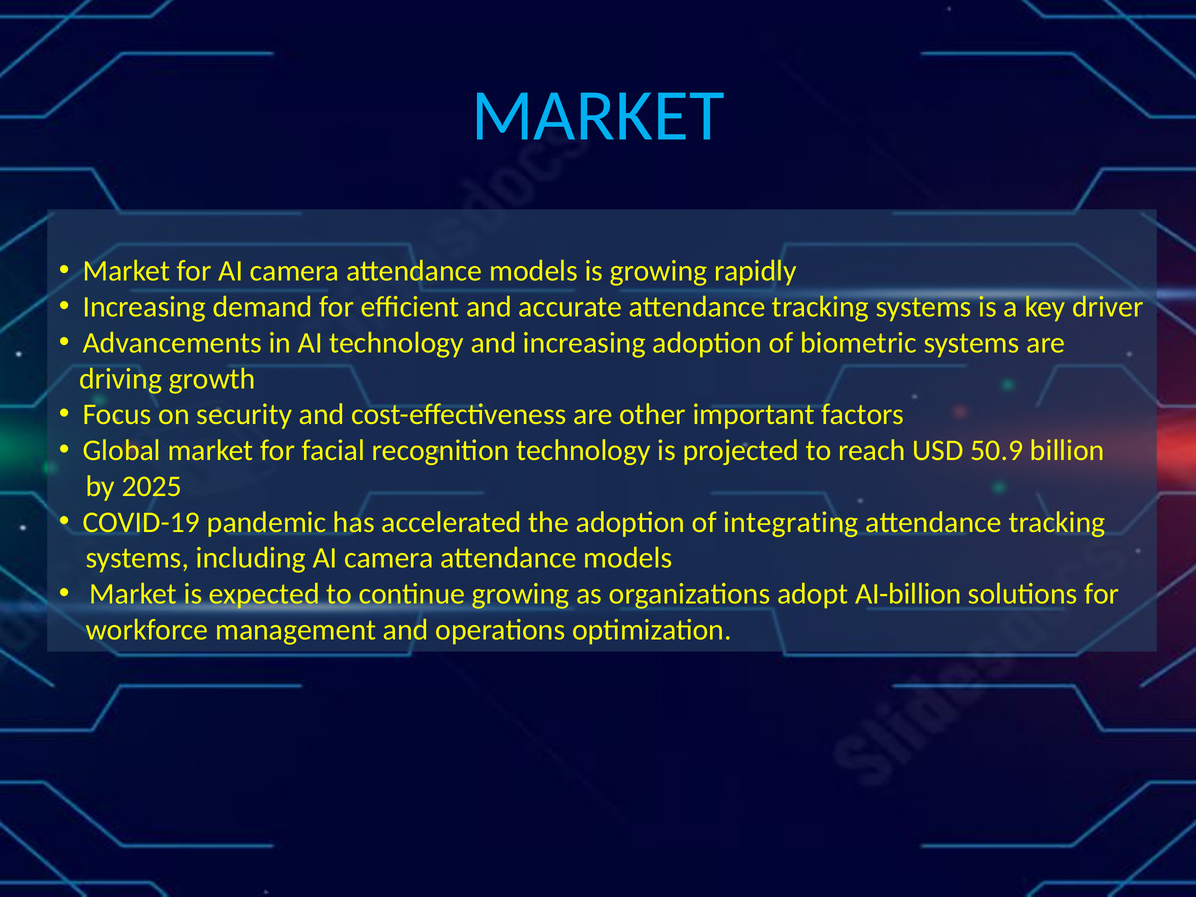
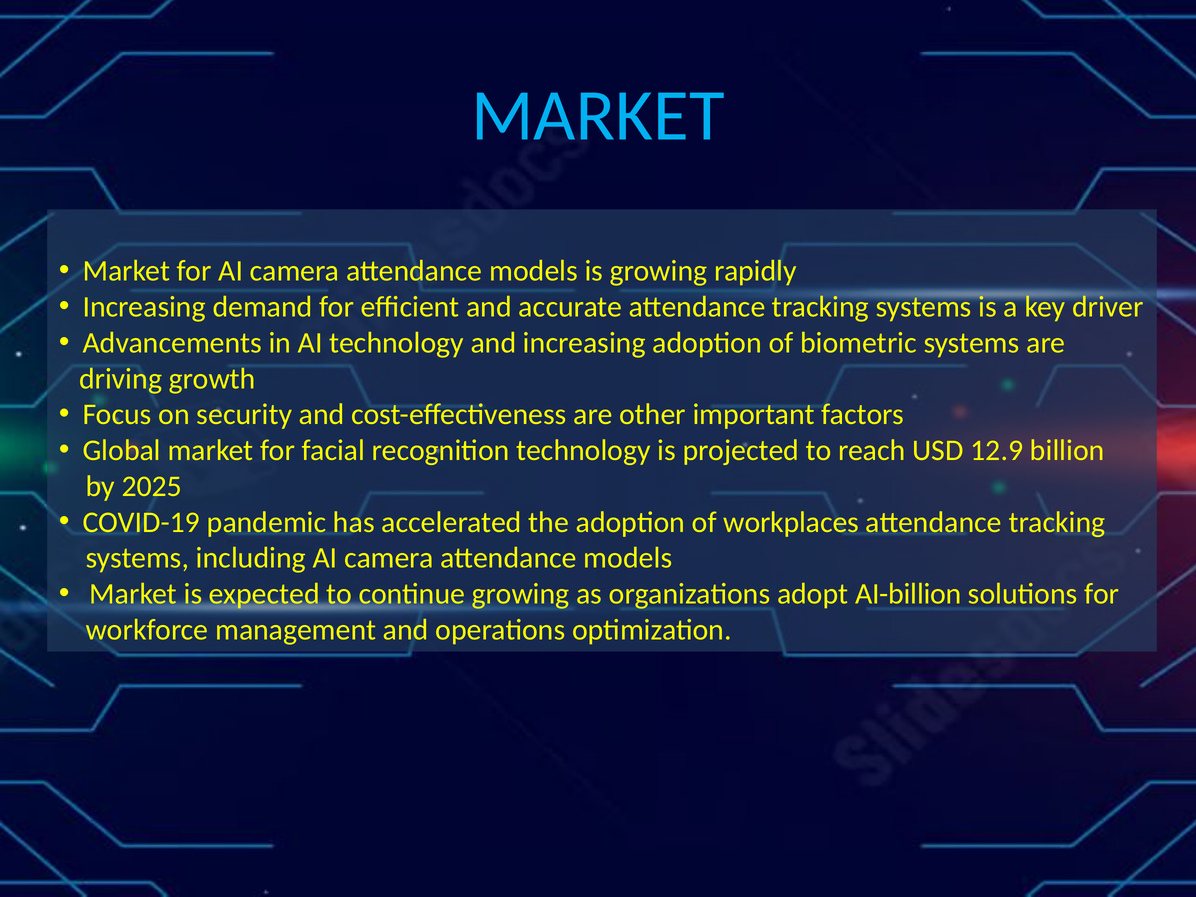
50.9: 50.9 -> 12.9 (997, 450)
integrating: integrating -> workplaces (791, 522)
